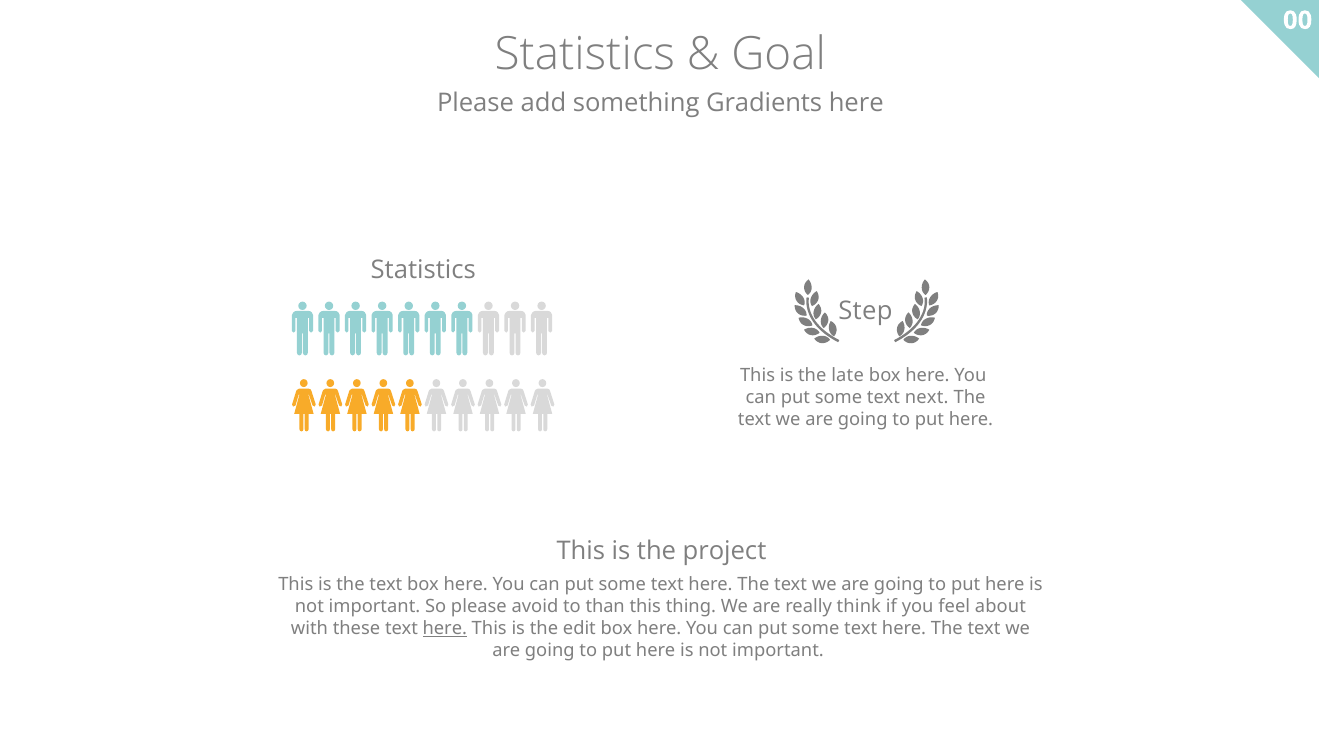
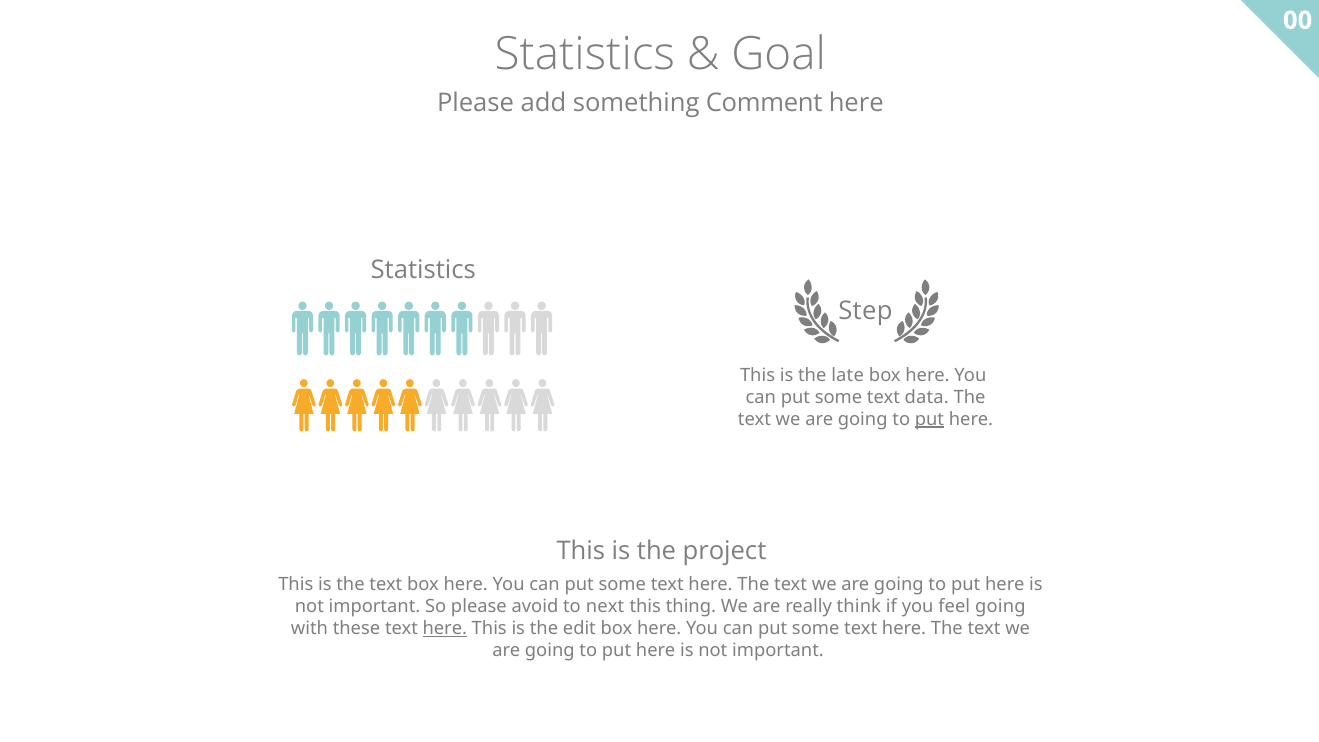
Gradients: Gradients -> Comment (764, 103)
next: next -> data (927, 397)
put underline: none -> present (929, 419)
than: than -> next (605, 607)
feel about: about -> going (1000, 607)
